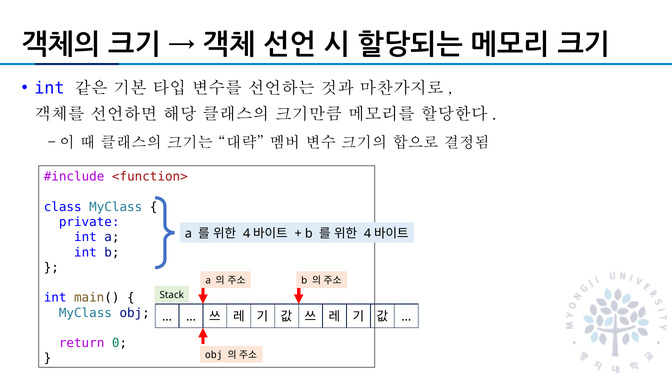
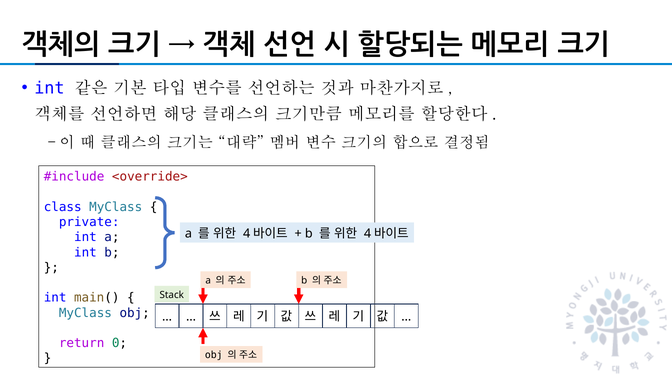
<function>: <function> -> <override> (150, 177)
